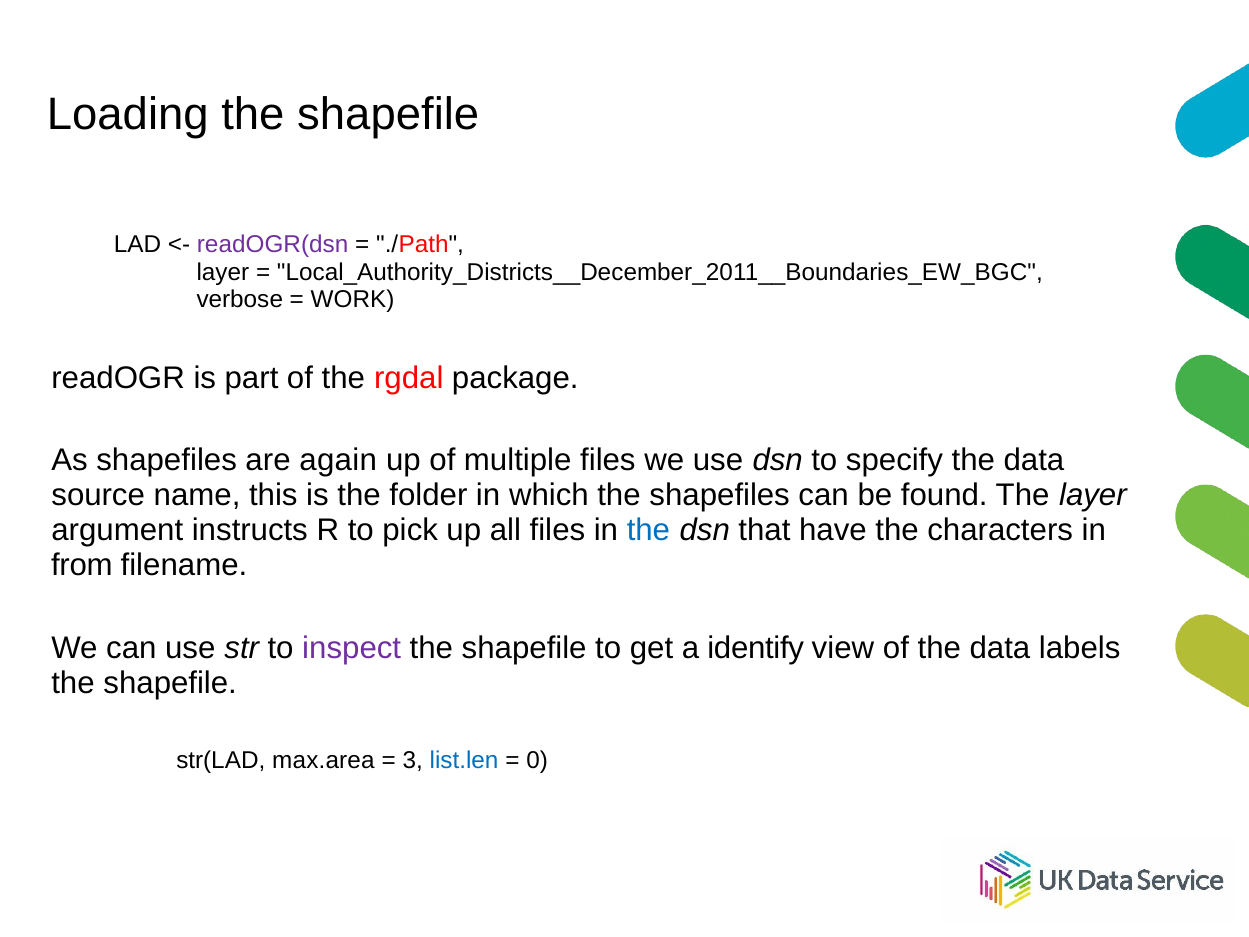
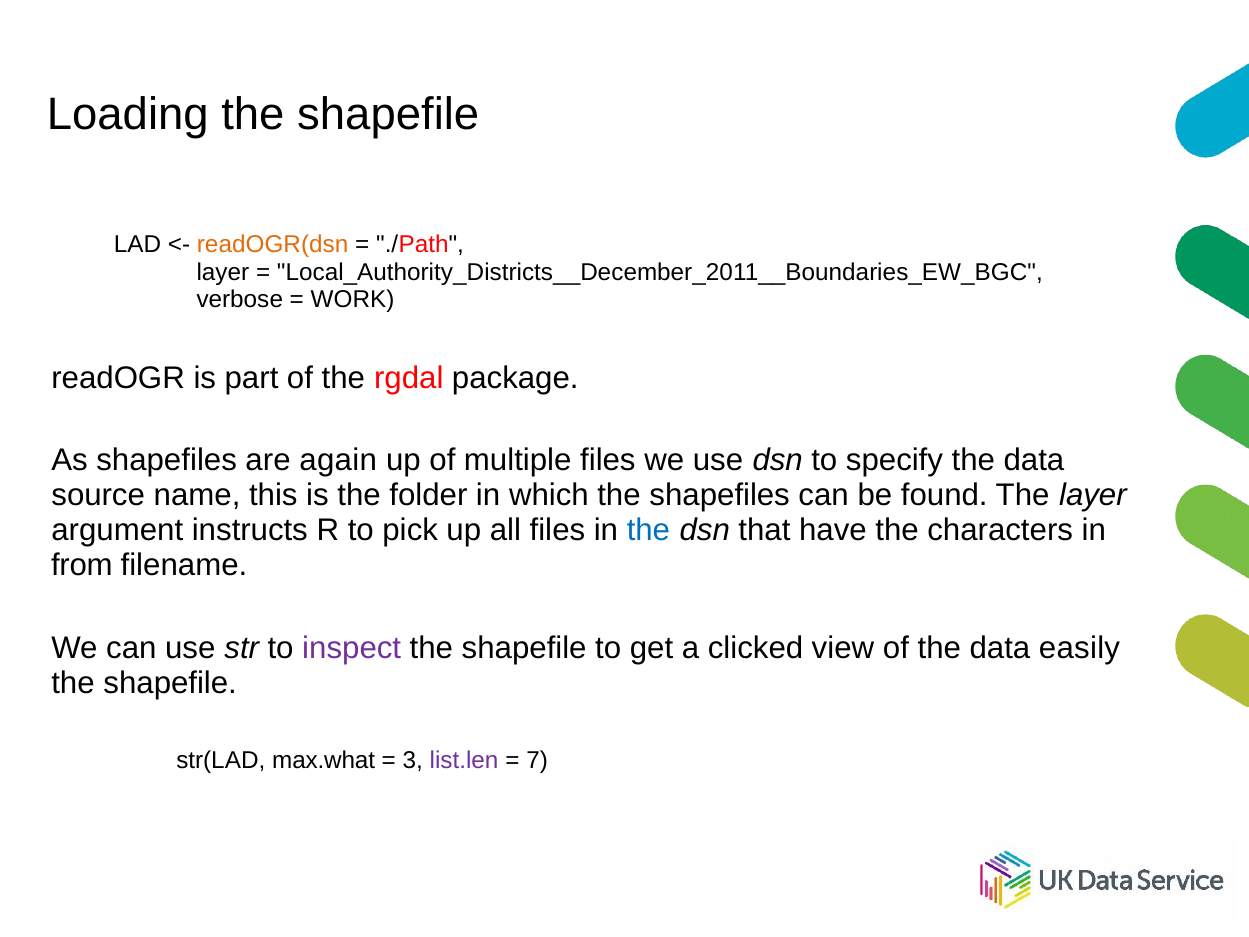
readOGR(dsn colour: purple -> orange (273, 245)
identify: identify -> clicked (756, 648)
labels: labels -> easily (1080, 648)
max.area: max.area -> max.what (324, 760)
list.len colour: blue -> purple (464, 760)
0: 0 -> 7 (537, 760)
